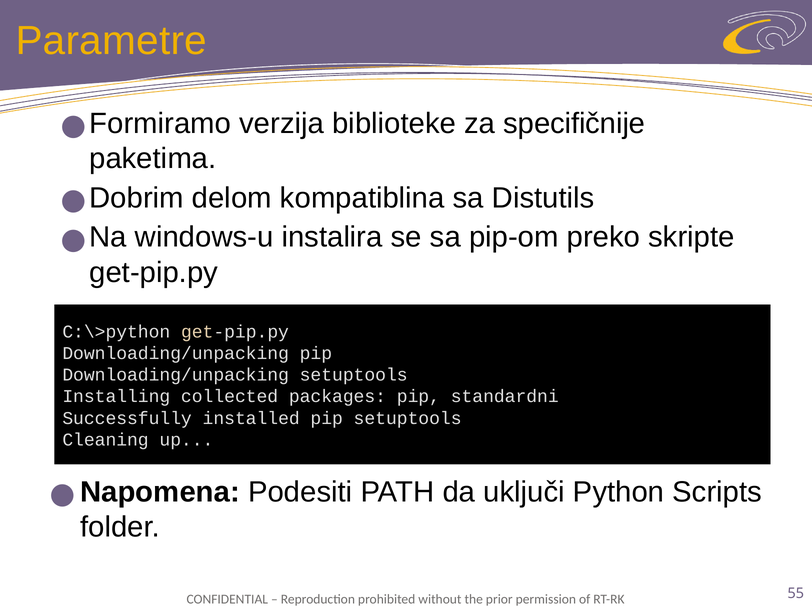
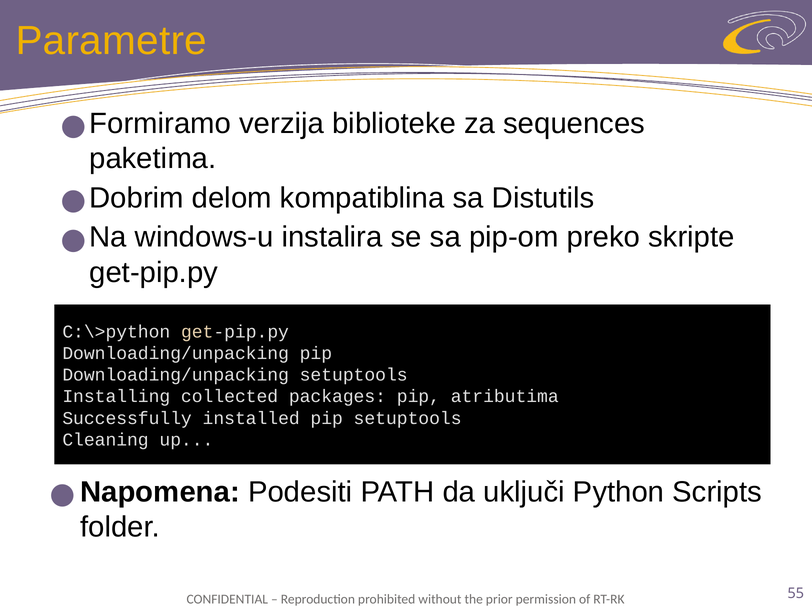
specifičnije: specifičnije -> sequences (574, 124)
standardni: standardni -> atributima (505, 397)
